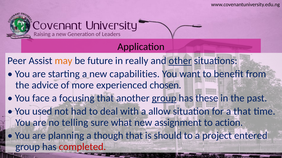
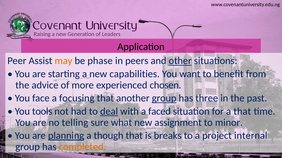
future: future -> phase (100, 61)
really: really -> peers (137, 61)
these: these -> three (207, 99)
used: used -> tools (42, 112)
deal underline: none -> present (109, 112)
allow: allow -> faced (160, 112)
action: action -> minor (229, 123)
planning underline: none -> present (66, 136)
should: should -> breaks (168, 136)
entered: entered -> internal (251, 136)
completed colour: red -> orange (82, 147)
